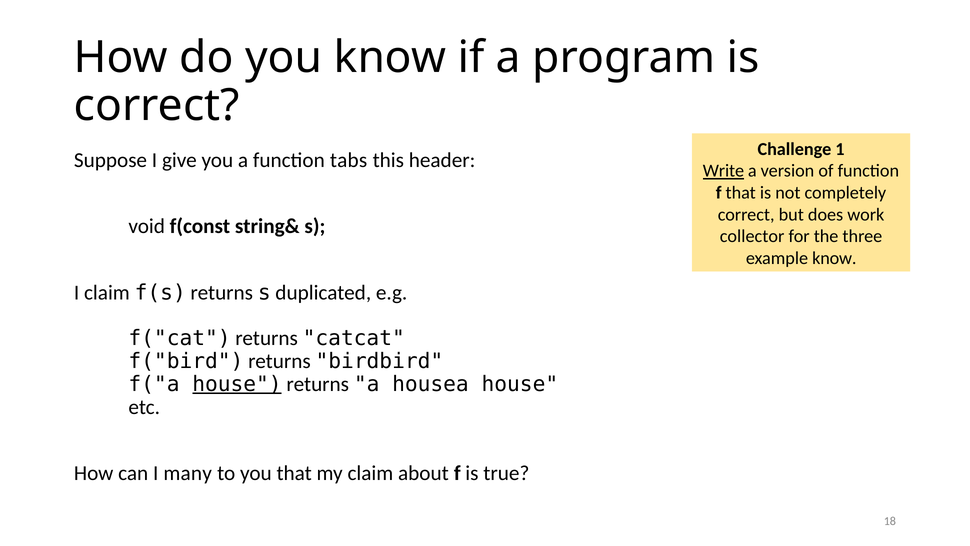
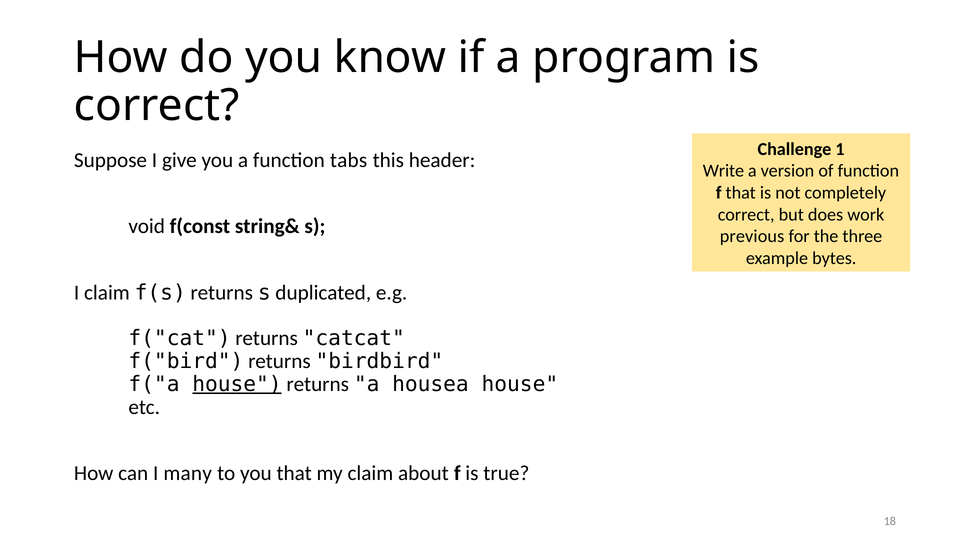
Write underline: present -> none (723, 171)
collector: collector -> previous (752, 236)
example know: know -> bytes (834, 258)
